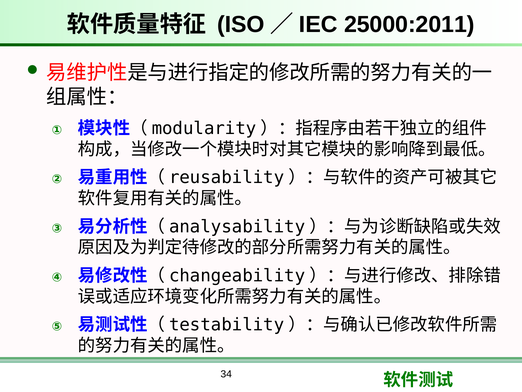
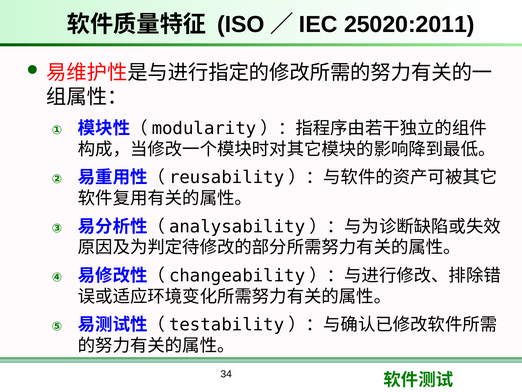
25000:2011: 25000:2011 -> 25020:2011 (409, 24)
